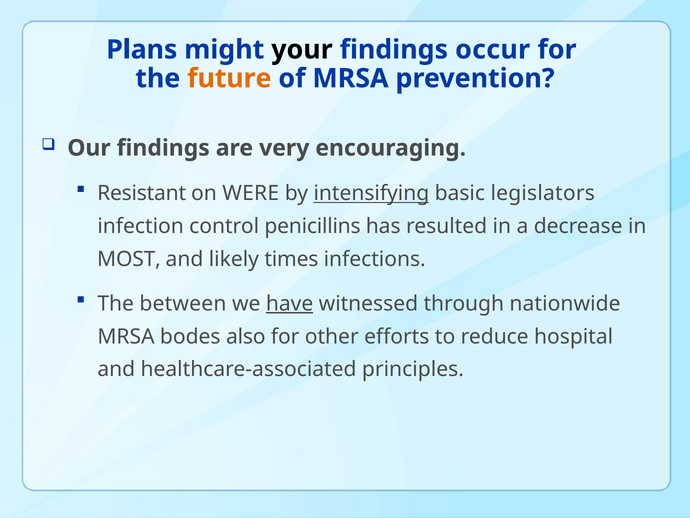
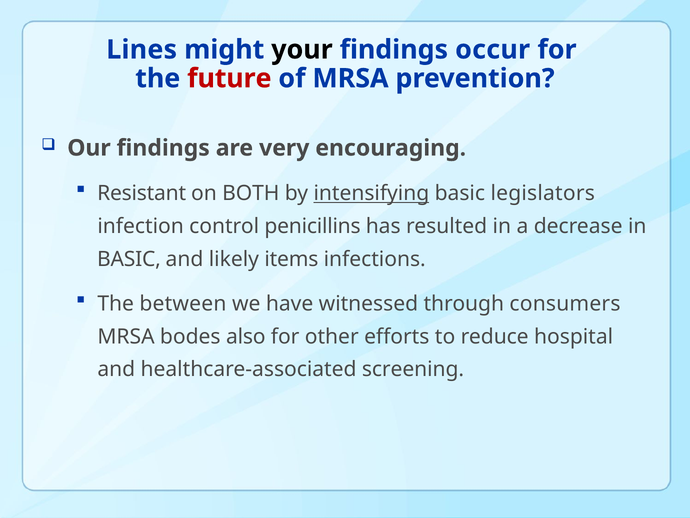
Plans: Plans -> Lines (142, 50)
future colour: orange -> red (229, 78)
WERE: WERE -> BOTH (251, 193)
MOST: MOST -> BASIC (129, 259)
times: times -> items (291, 259)
have underline: present -> none (290, 303)
nationwide: nationwide -> consumers (565, 303)
principles: principles -> screening (413, 369)
